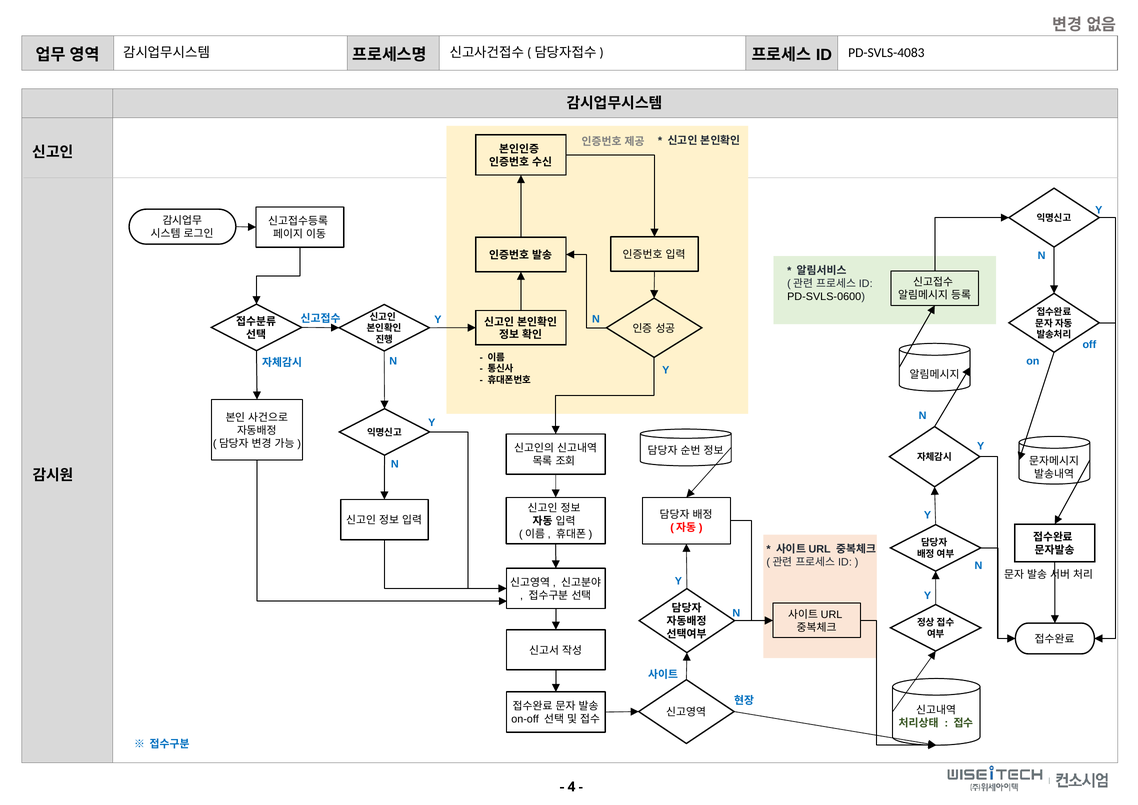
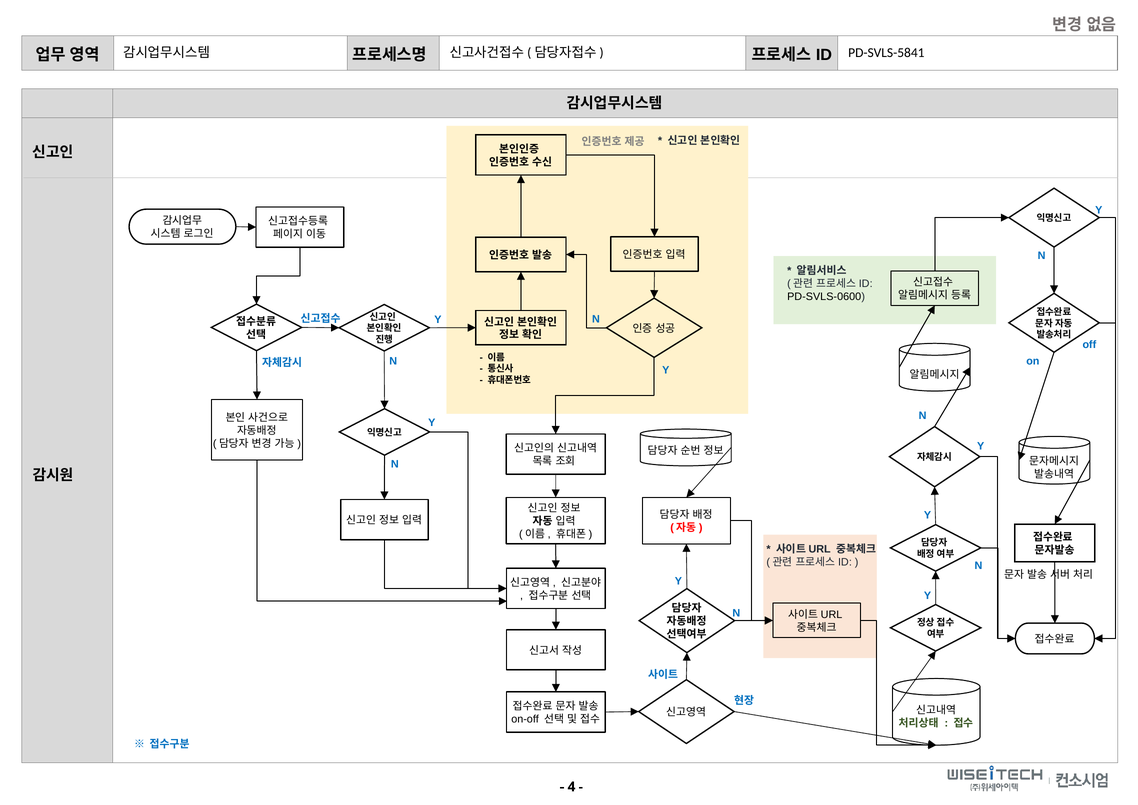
PD-SVLS-4083: PD-SVLS-4083 -> PD-SVLS-5841 (886, 53)
